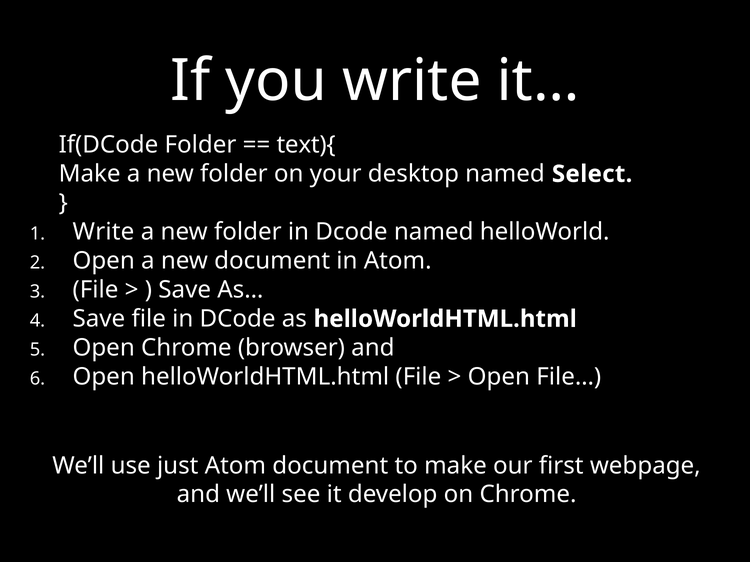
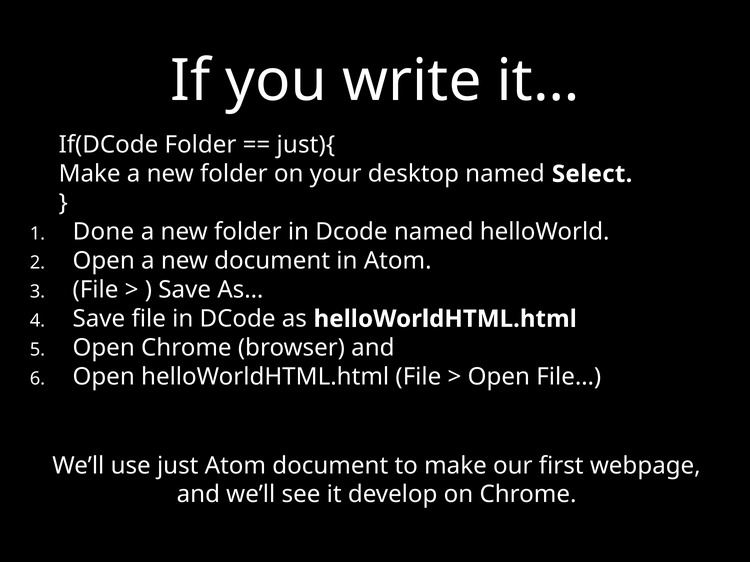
text){: text){ -> just){ (306, 145)
Write: Write -> Done (103, 232)
